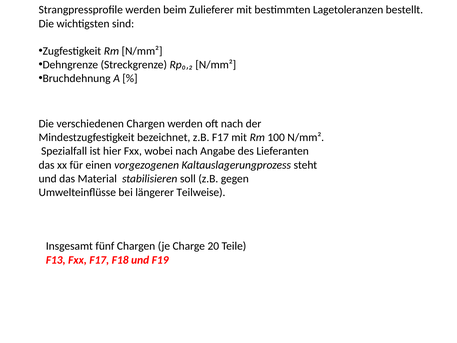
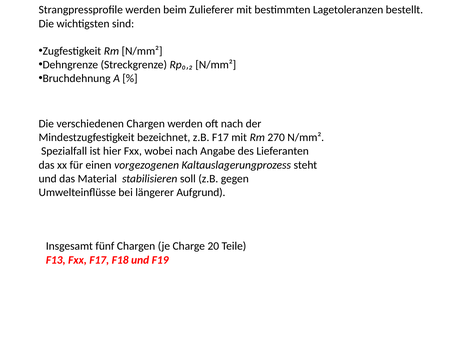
100: 100 -> 270 (276, 137)
Teilweise: Teilweise -> Aufgrund (201, 192)
